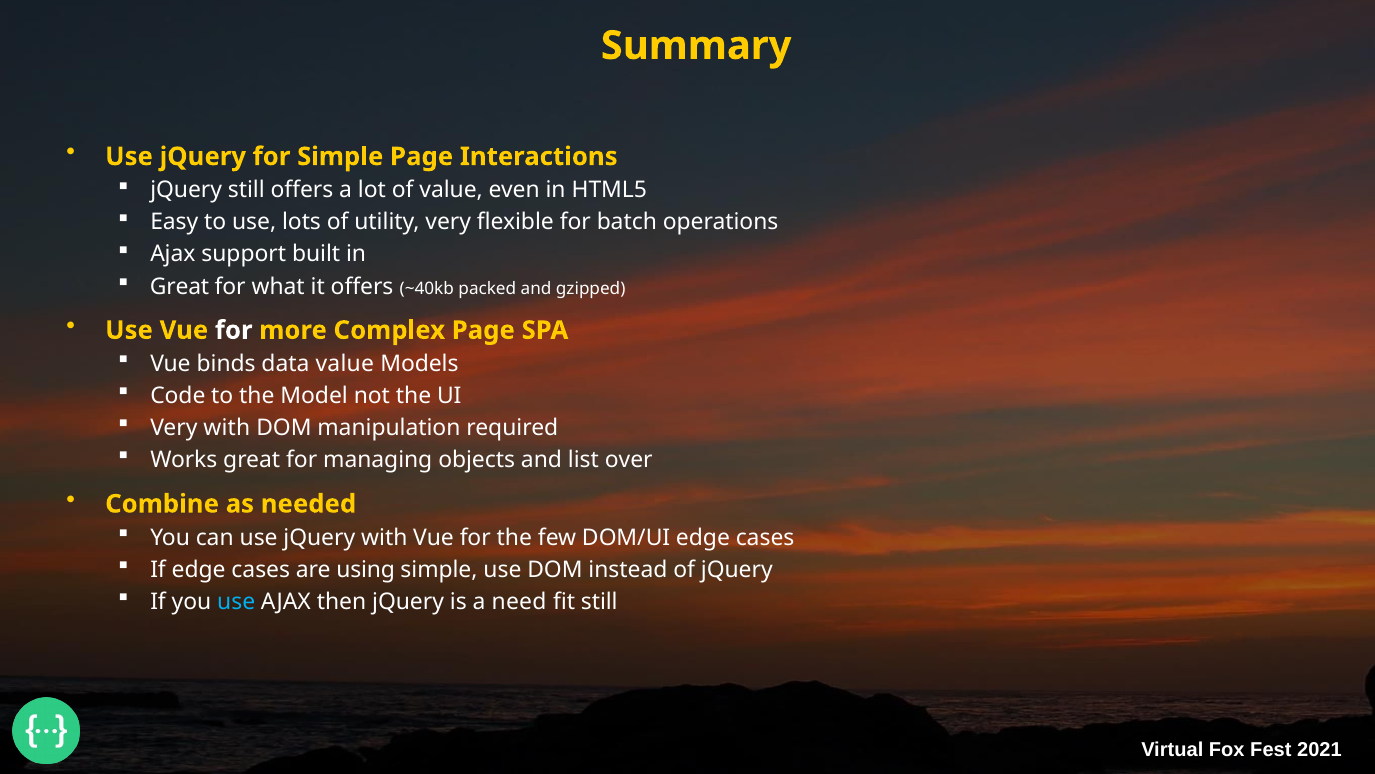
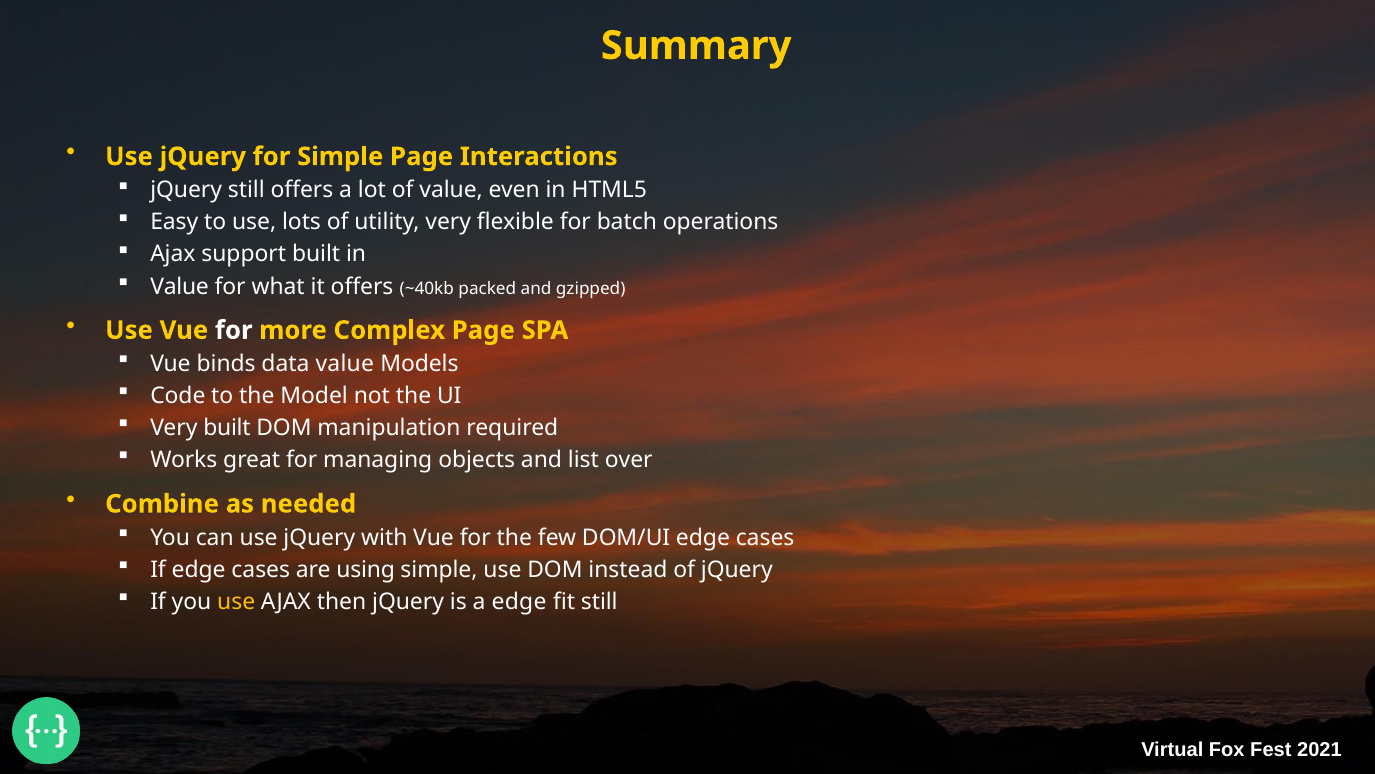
Great: Great -> Value (180, 286)
Very with: with -> built (227, 428)
use colour: light blue -> yellow (236, 601)
a need: need -> edge (519, 601)
